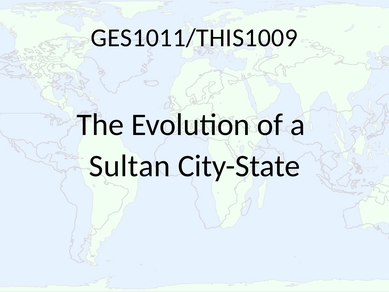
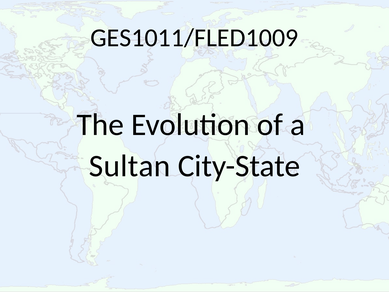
GES1011/THIS1009: GES1011/THIS1009 -> GES1011/FLED1009 (194, 38)
